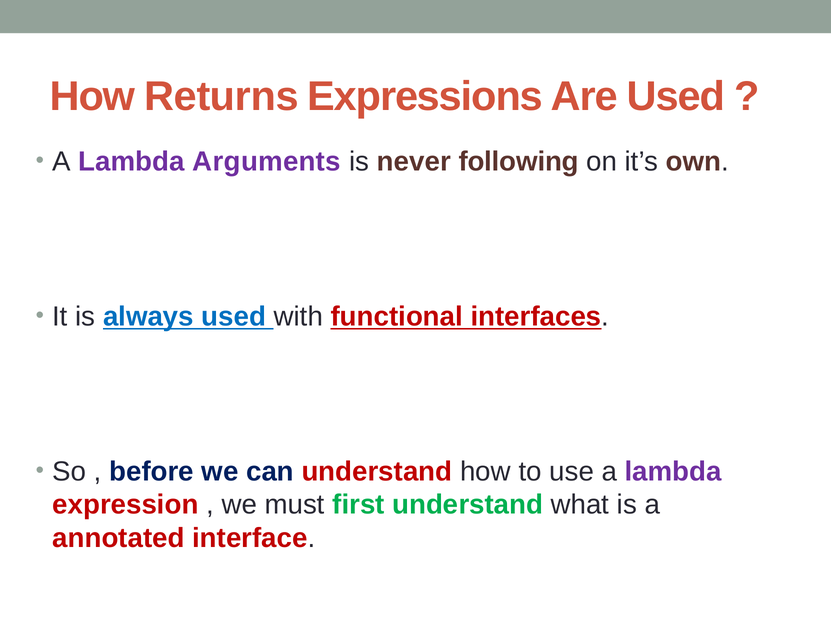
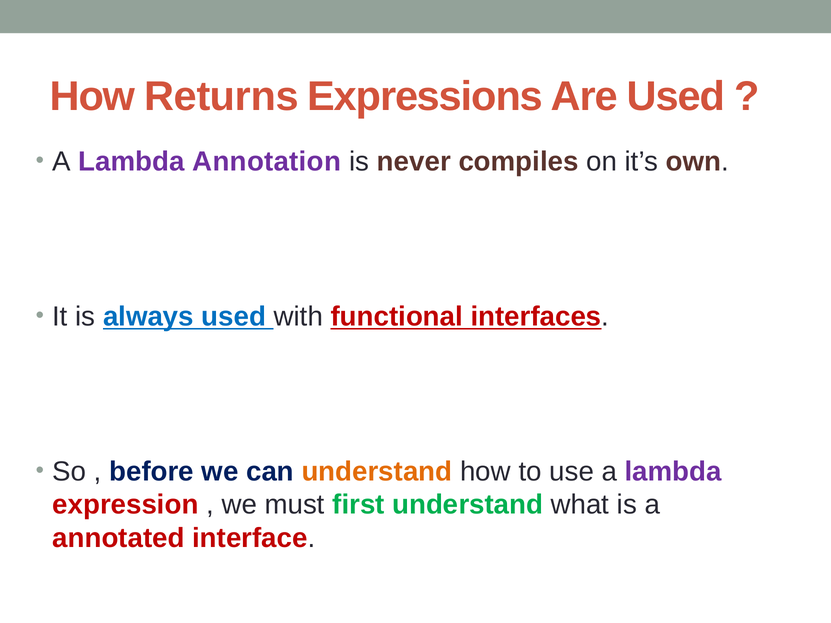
Arguments: Arguments -> Annotation (267, 162)
following: following -> compiles (519, 162)
understand colour: red -> orange (377, 472)
